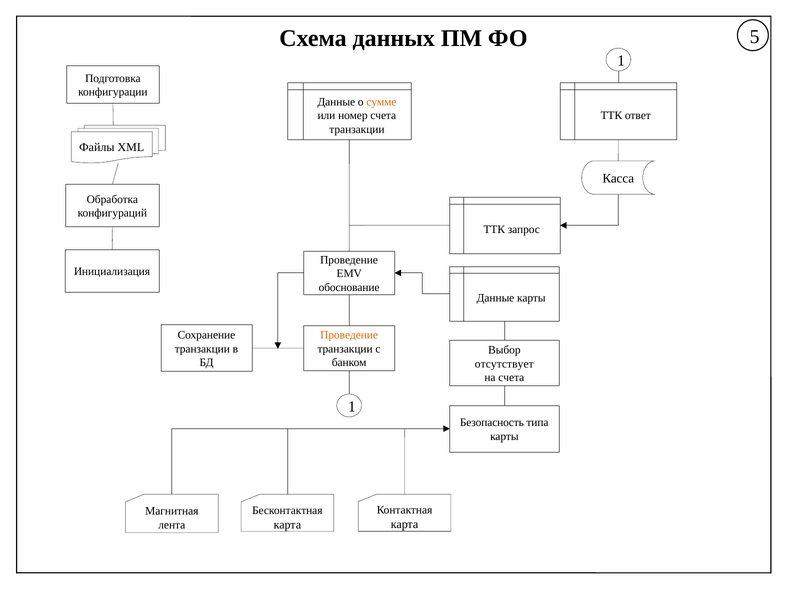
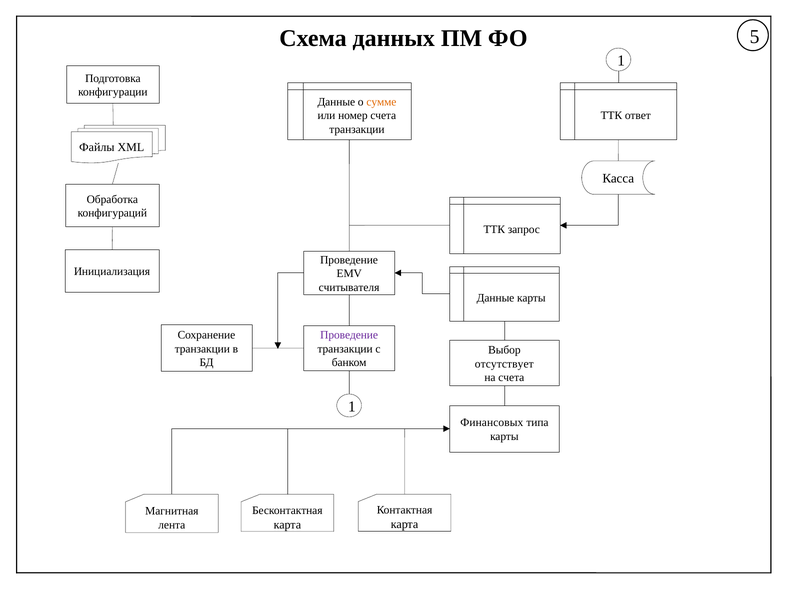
обоснование: обоснование -> считывателя (349, 287)
Проведение colour: orange -> purple (349, 335)
Безопасность: Безопасность -> Финансовых (492, 422)
